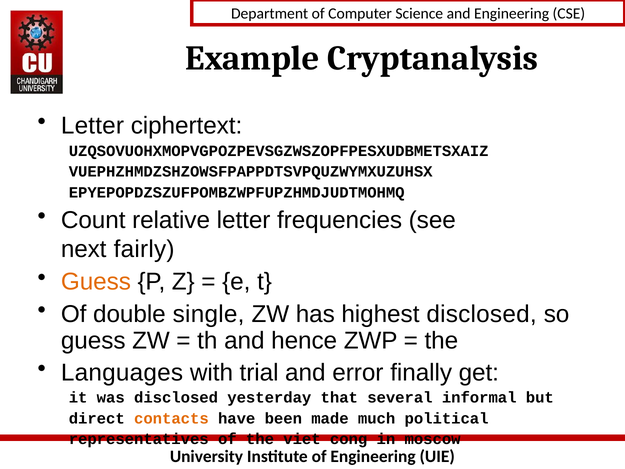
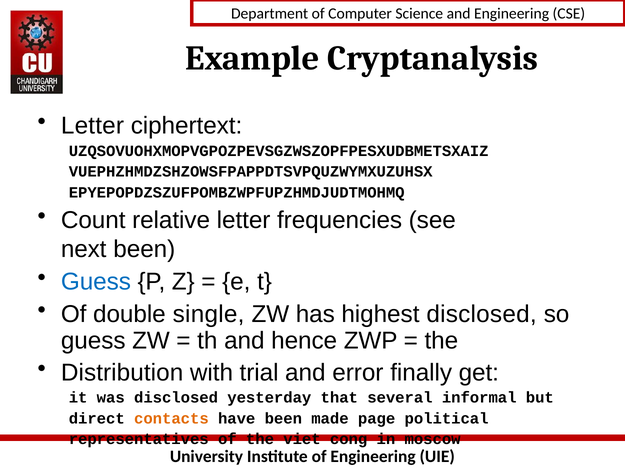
next fairly: fairly -> been (144, 249)
Guess colour: orange -> blue (96, 281)
Languages: Languages -> Distribution (122, 372)
much: much -> page (377, 418)
